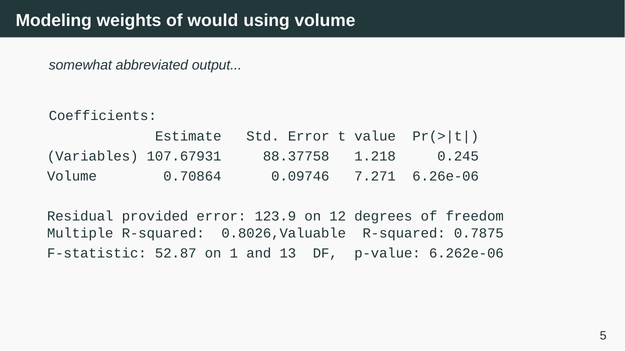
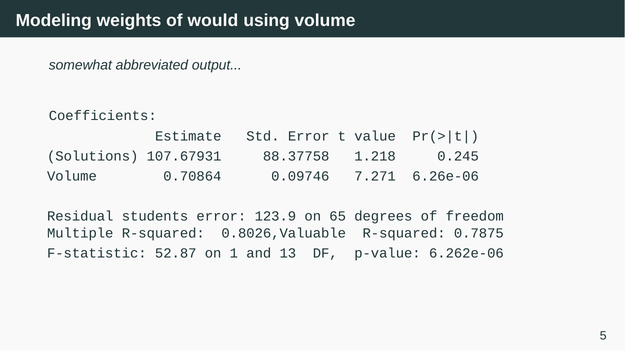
Variables: Variables -> Solutions (93, 156)
provided: provided -> students (155, 217)
12: 12 -> 65 (338, 217)
